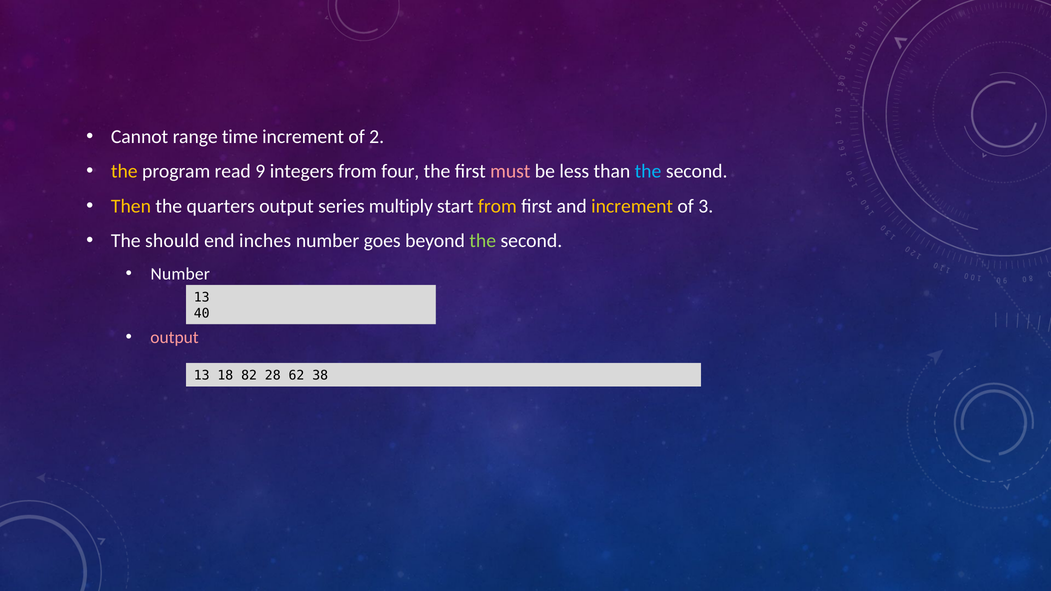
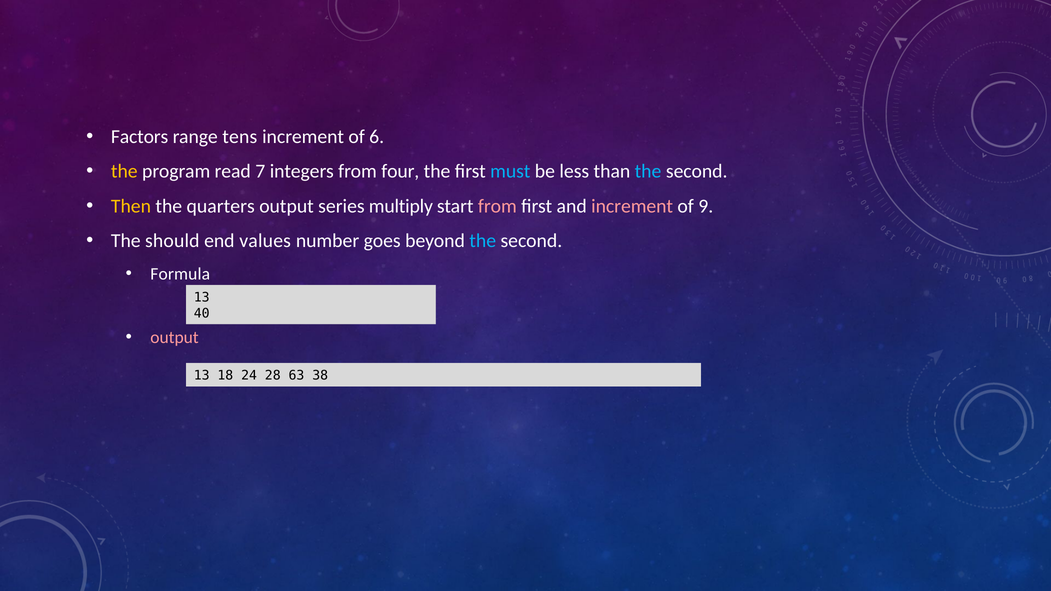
Cannot: Cannot -> Factors (140, 137)
time: time -> tens (240, 137)
2: 2 -> 6 (377, 137)
9: 9 -> 7 (260, 172)
must colour: pink -> light blue (510, 172)
from colour: yellow -> pink (497, 206)
increment colour: yellow -> pink (632, 206)
3: 3 -> 9 (706, 206)
inches: inches -> values (265, 241)
the colour: light green -> light blue (483, 241)
Number: Number -> Formula (180, 274)
82: 82 -> 24 (249, 376)
62: 62 -> 63 (296, 376)
